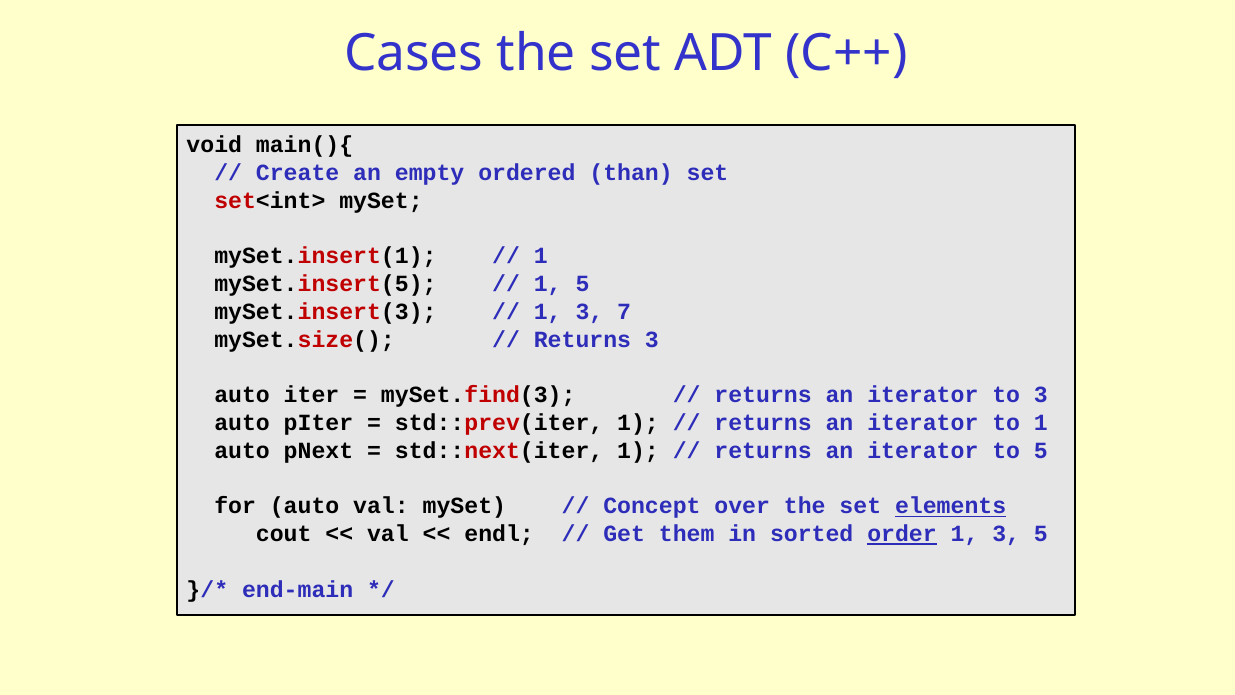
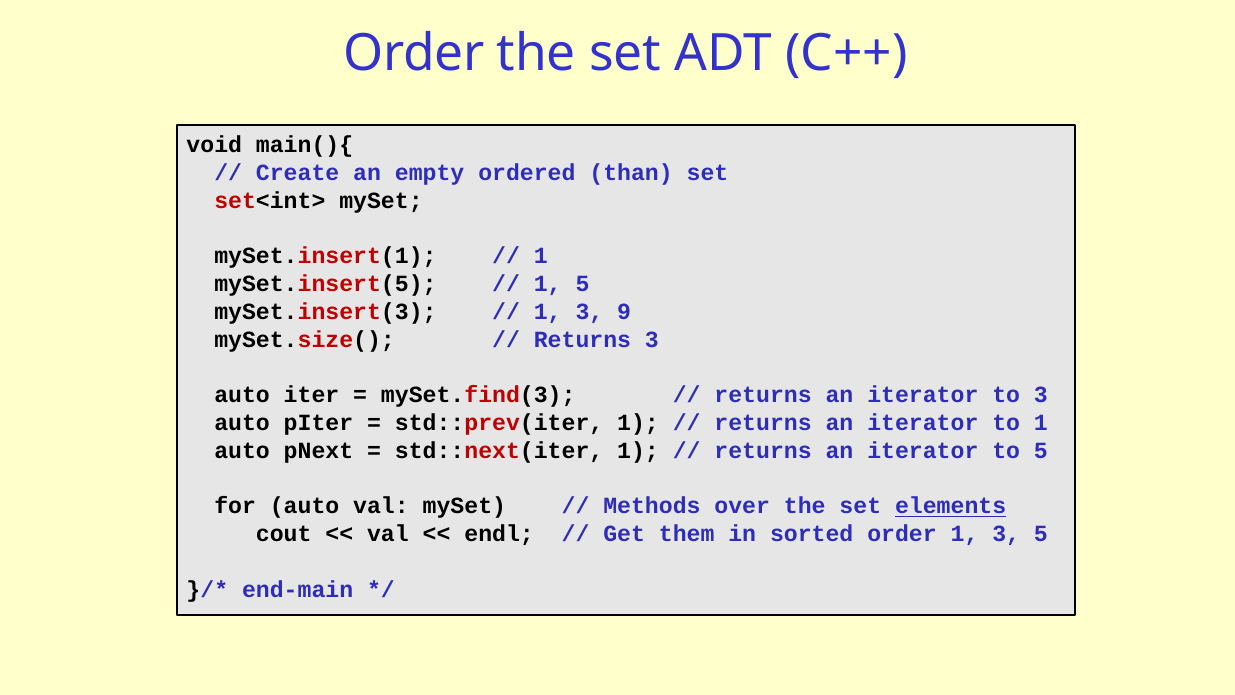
Cases: Cases -> Order (414, 53)
7: 7 -> 9 (624, 312)
Concept: Concept -> Methods (652, 506)
order underline: present -> none (902, 534)
